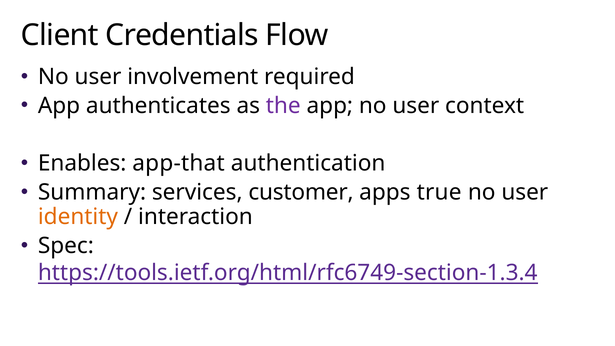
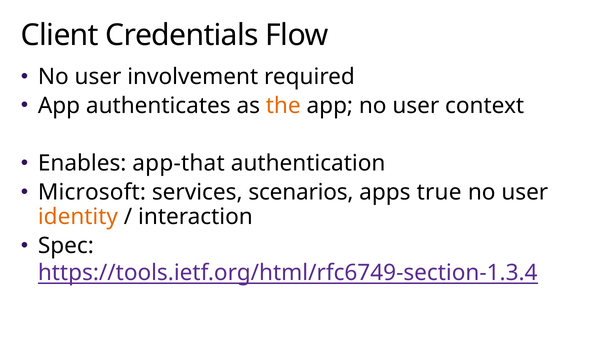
the colour: purple -> orange (283, 106)
Summary: Summary -> Microsoft (92, 192)
customer: customer -> scenarios (301, 192)
